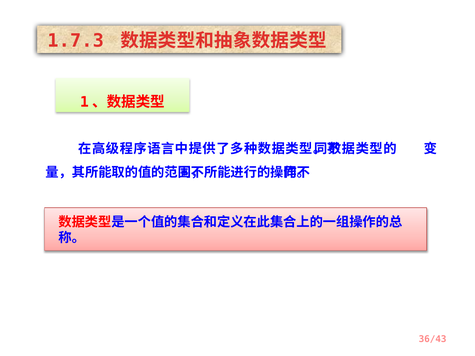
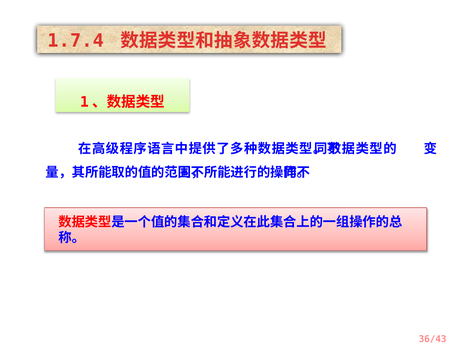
1.7.3: 1.7.3 -> 1.7.4 (76, 41)
